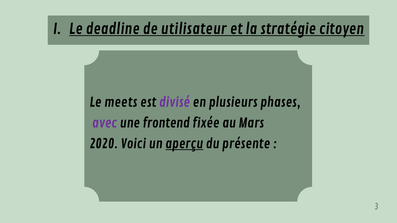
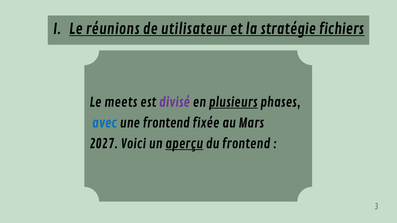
deadline: deadline -> réunions (113, 29)
citoyen: citoyen -> fichiers (342, 29)
plusieurs underline: none -> present (233, 103)
avec colour: purple -> blue (105, 123)
2020: 2020 -> 2027 (104, 144)
du présente: présente -> frontend (246, 144)
